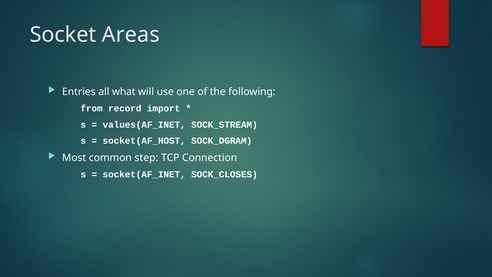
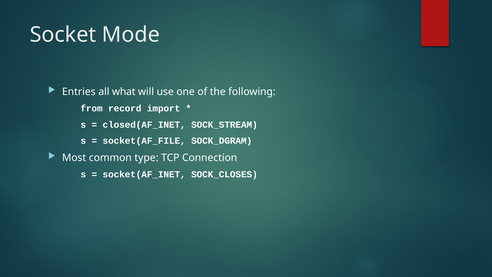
Areas: Areas -> Mode (131, 35)
values(AF_INET: values(AF_INET -> closed(AF_INET (144, 125)
socket(AF_HOST: socket(AF_HOST -> socket(AF_FILE (144, 141)
step: step -> type (146, 158)
